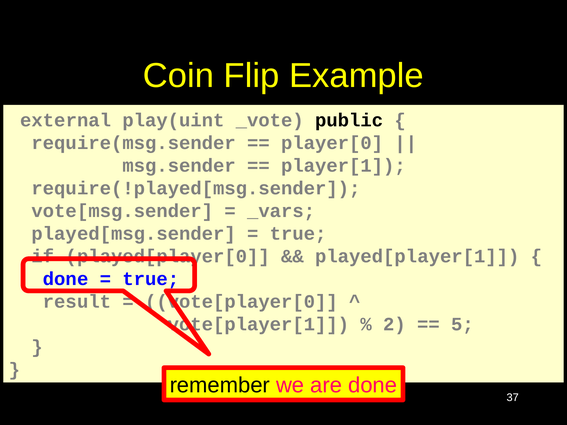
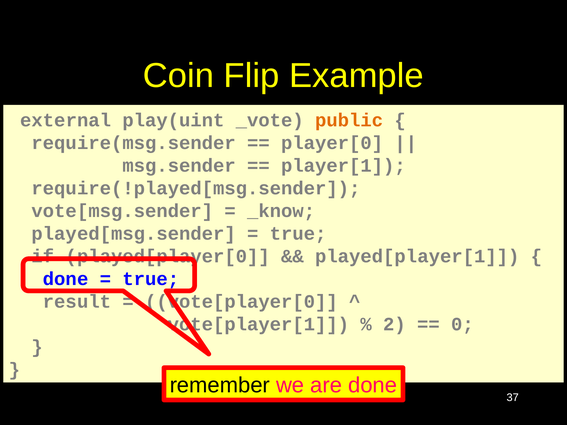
public colour: black -> orange (349, 120)
_vars: _vars -> _know (281, 211)
5: 5 -> 0 (463, 324)
